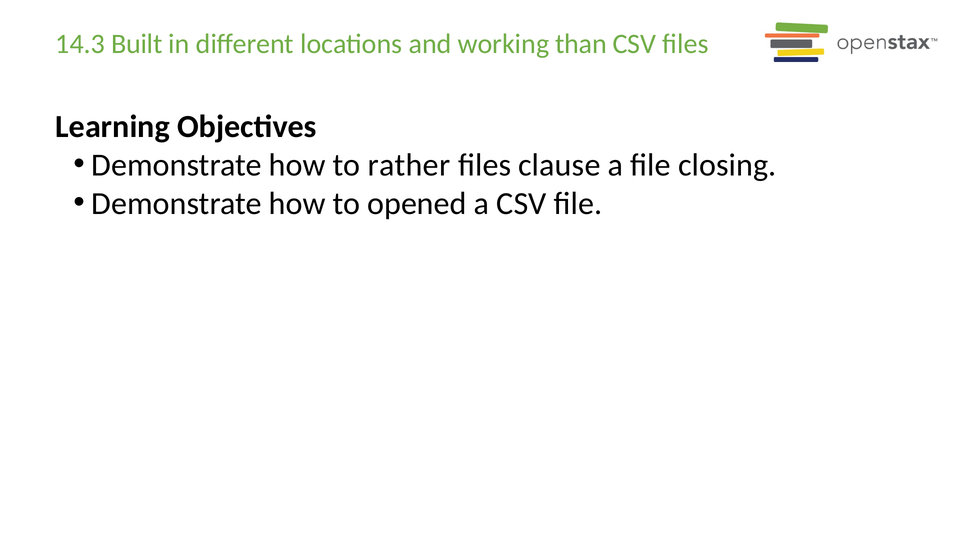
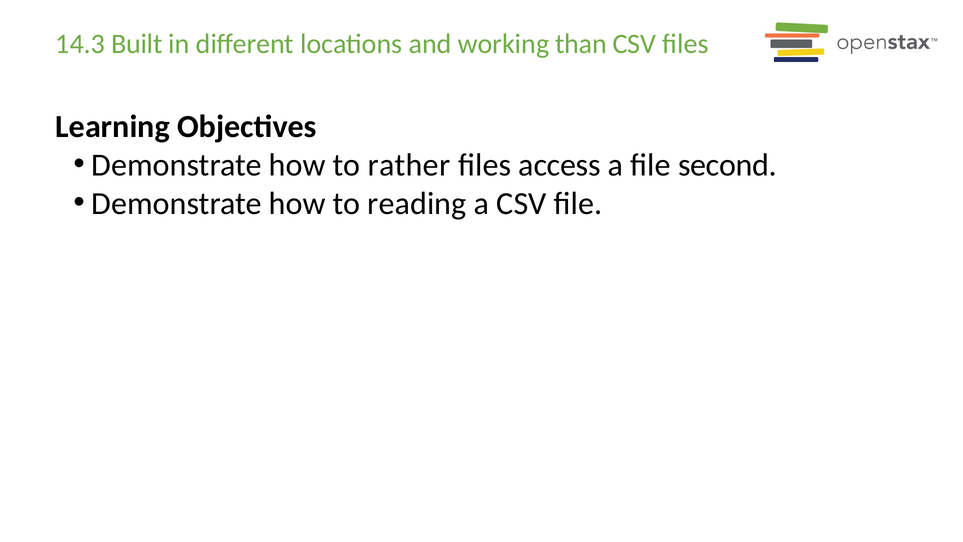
clause: clause -> access (560, 165)
closing: closing -> second (728, 165)
opened: opened -> reading (417, 203)
